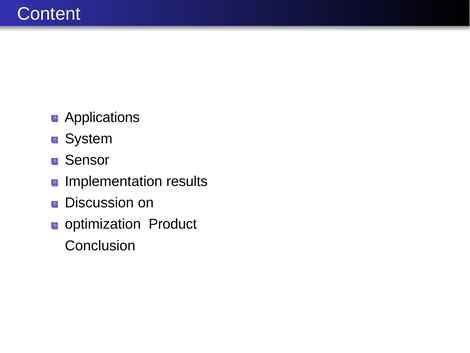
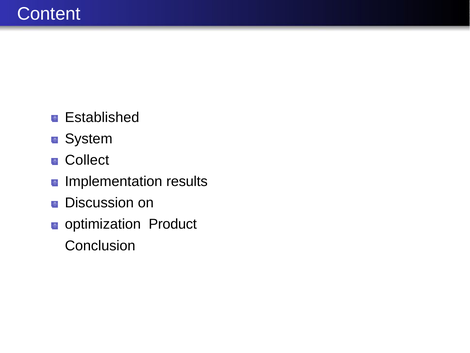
Applications: Applications -> Established (102, 117)
Sensor: Sensor -> Collect (87, 160)
